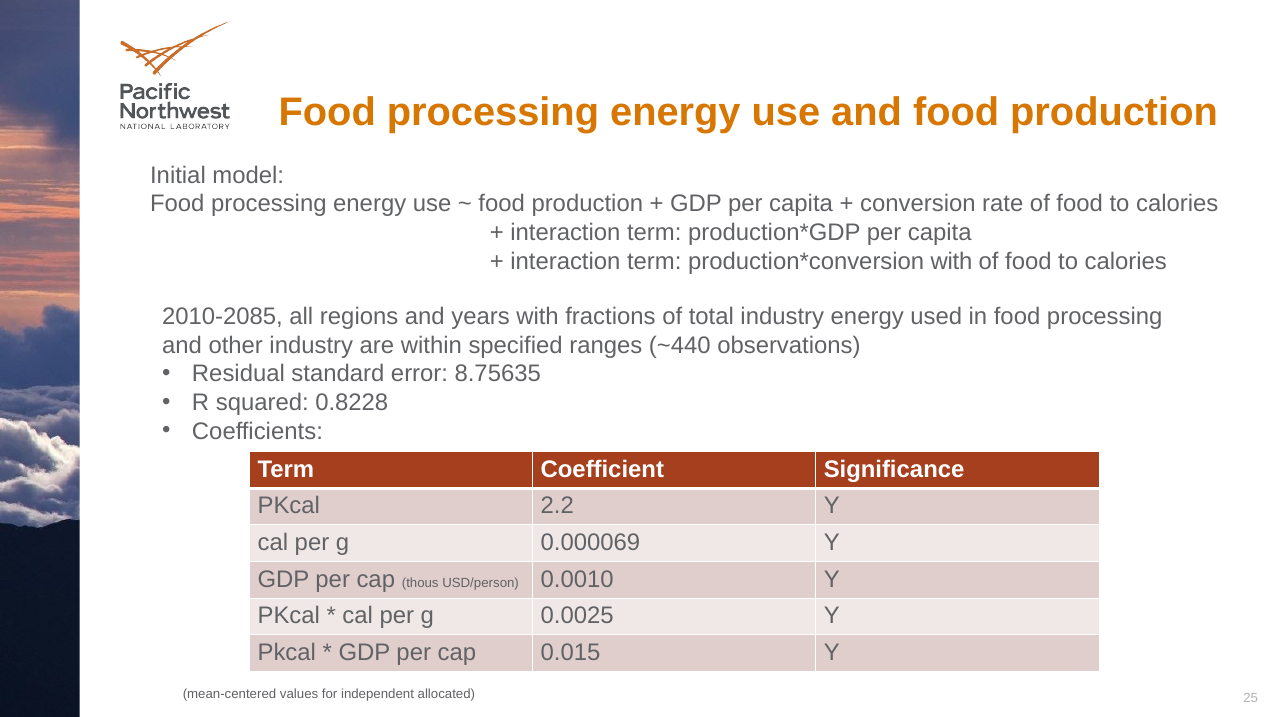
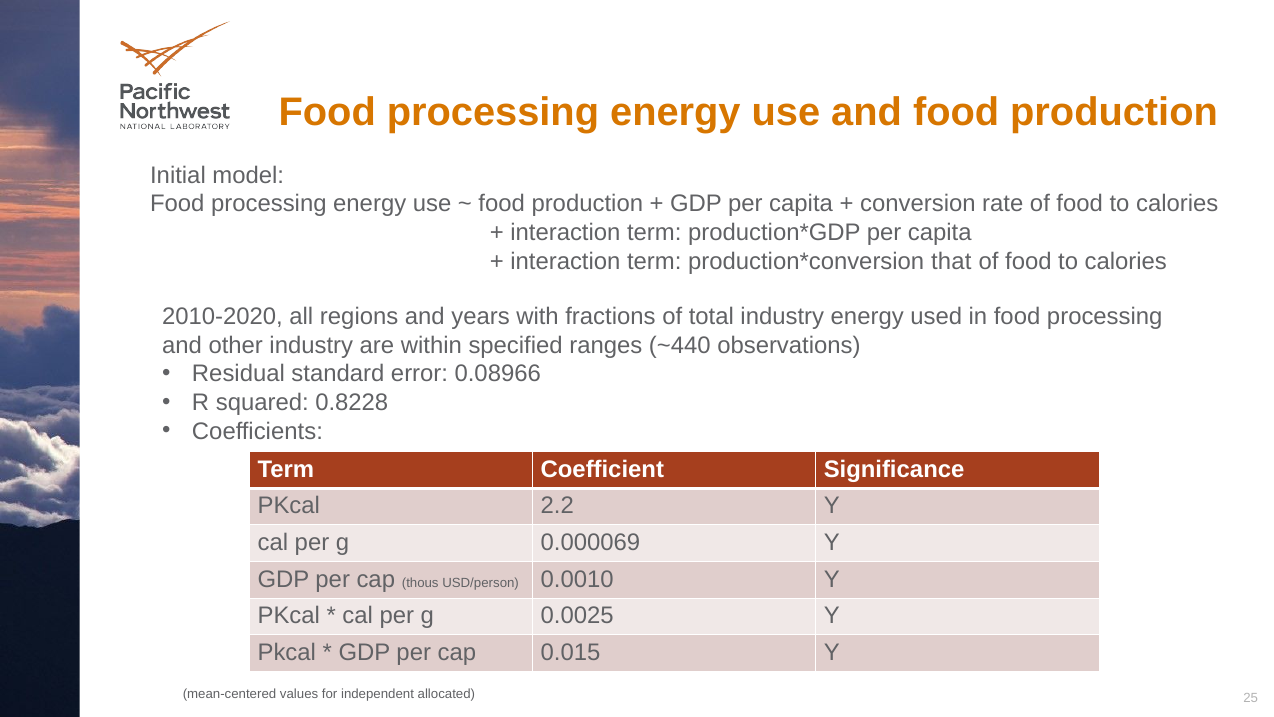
with: with -> that (951, 261)
2010-2085: 2010-2085 -> 2010-2020 (222, 317)
8.75635: 8.75635 -> 0.08966 (498, 374)
